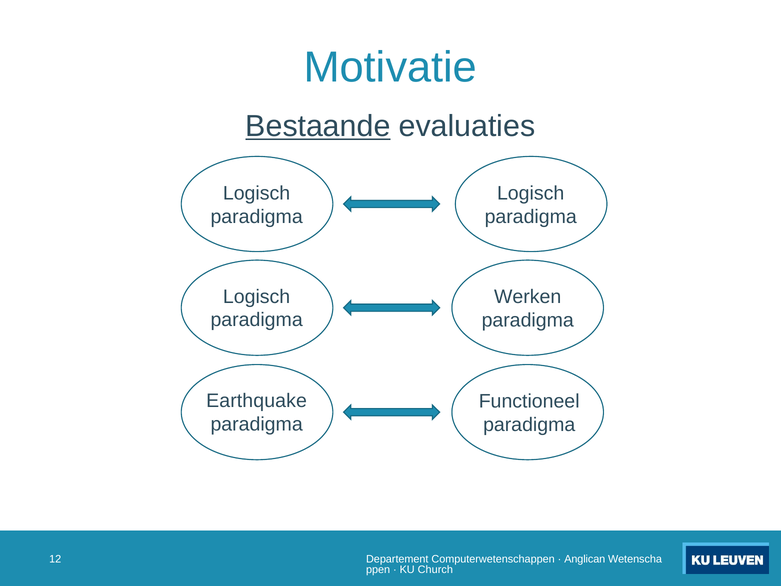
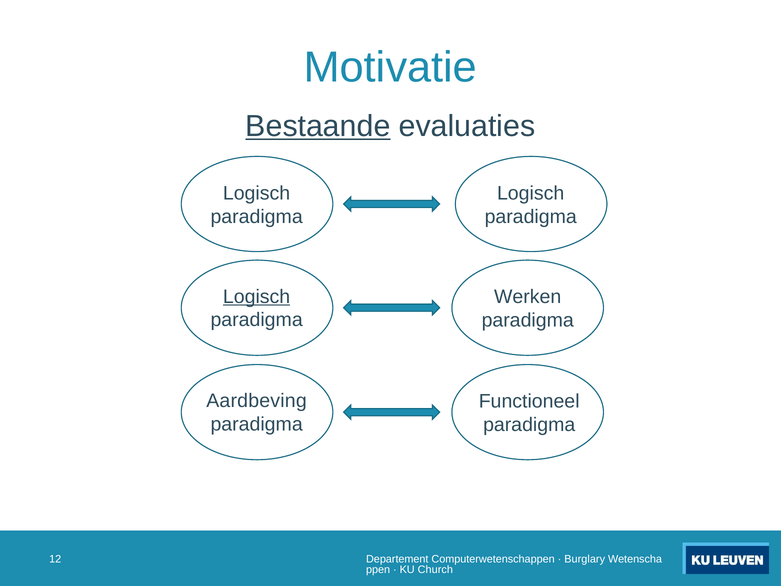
Logisch underline: none -> present (257, 296)
Earthquake: Earthquake -> Aardbeving (257, 400)
Anglican: Anglican -> Burglary (585, 559)
